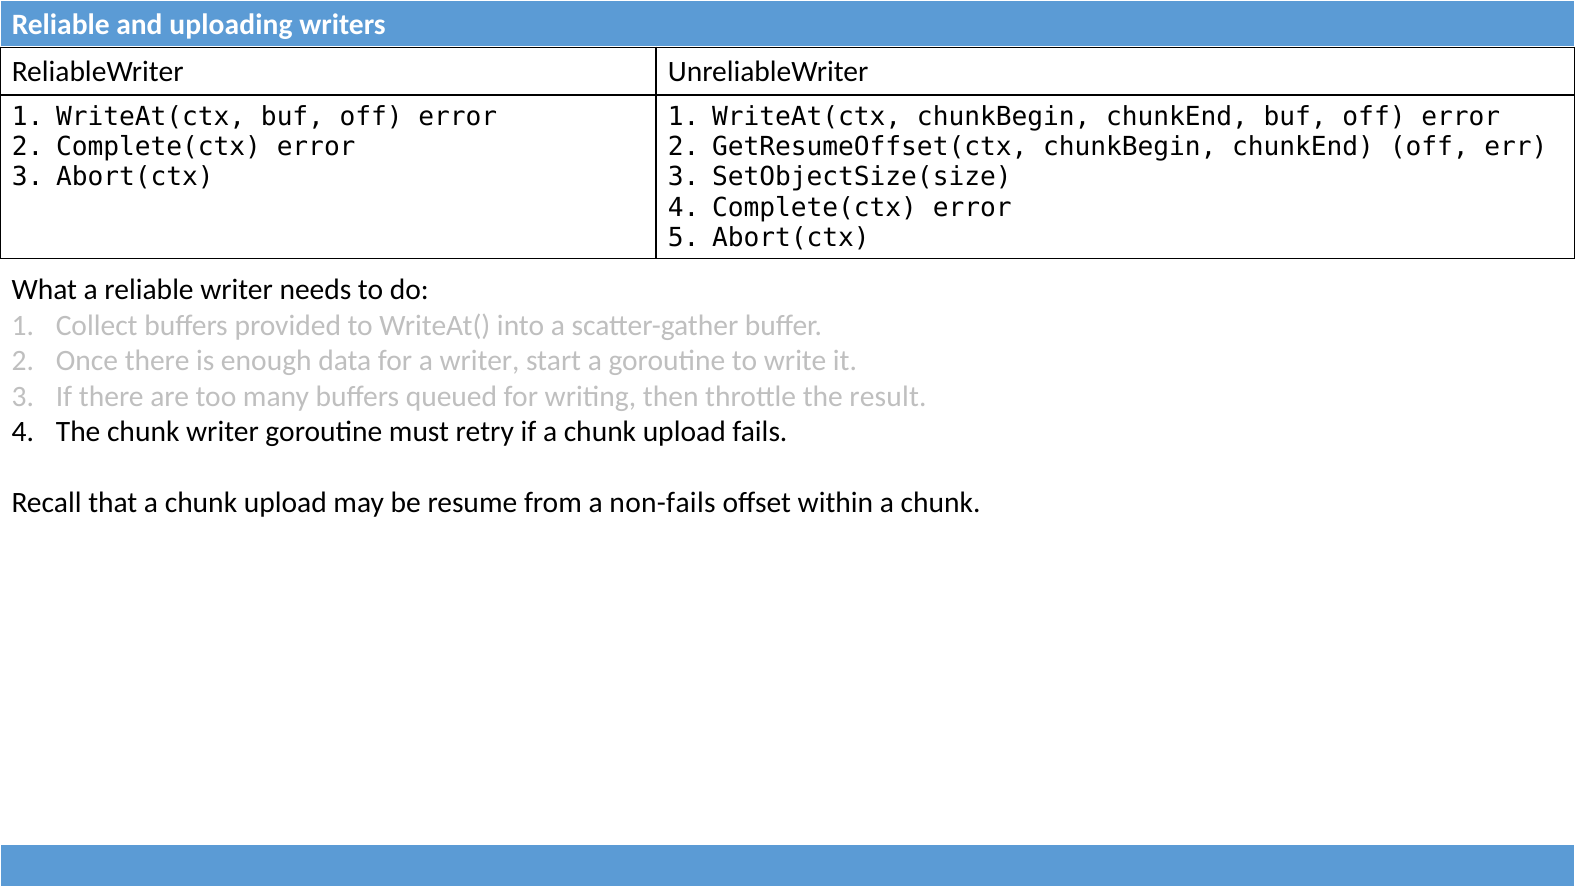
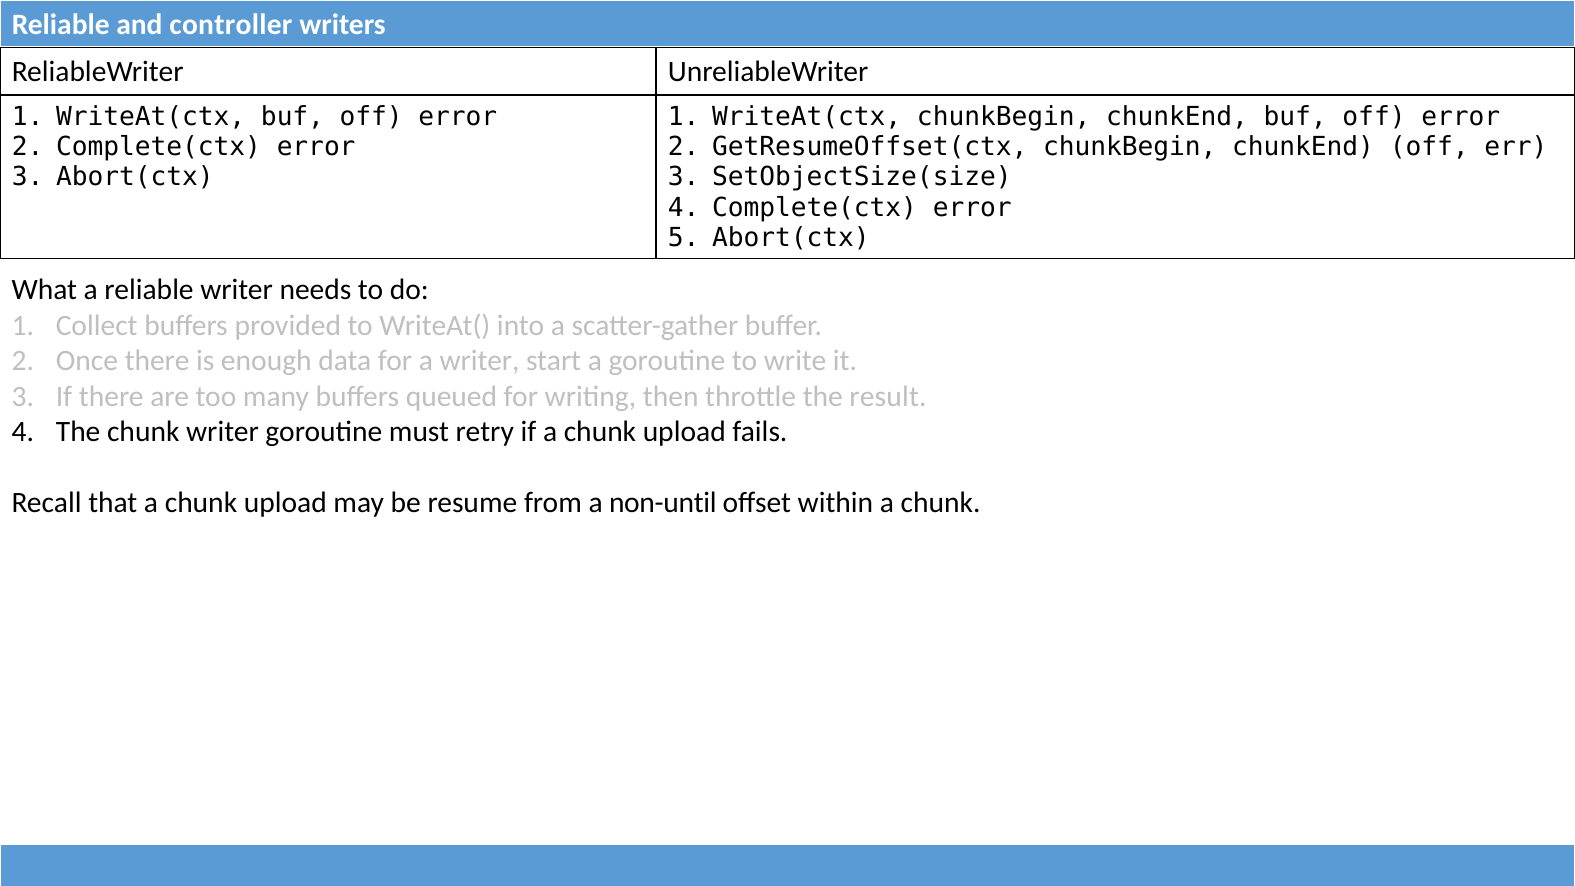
uploading: uploading -> controller (231, 24)
non-fails: non-fails -> non-until (663, 503)
